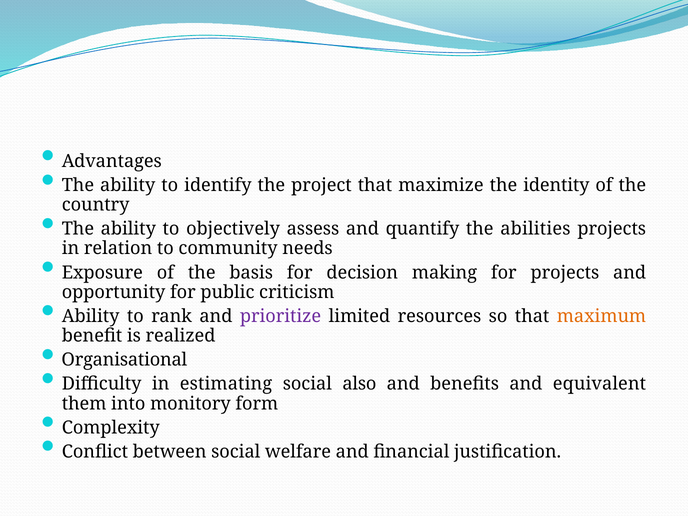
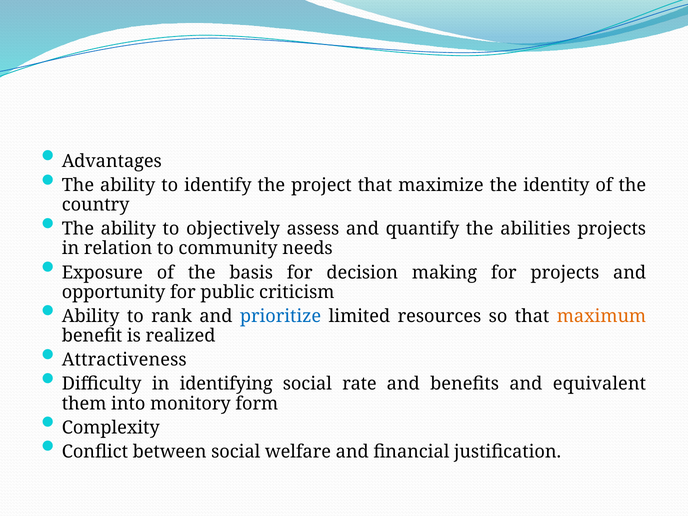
prioritize colour: purple -> blue (281, 316)
Organisational: Organisational -> Attractiveness (124, 360)
estimating: estimating -> identifying (226, 384)
also: also -> rate (359, 384)
